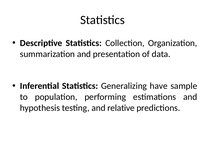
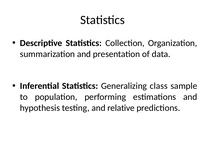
have: have -> class (159, 86)
